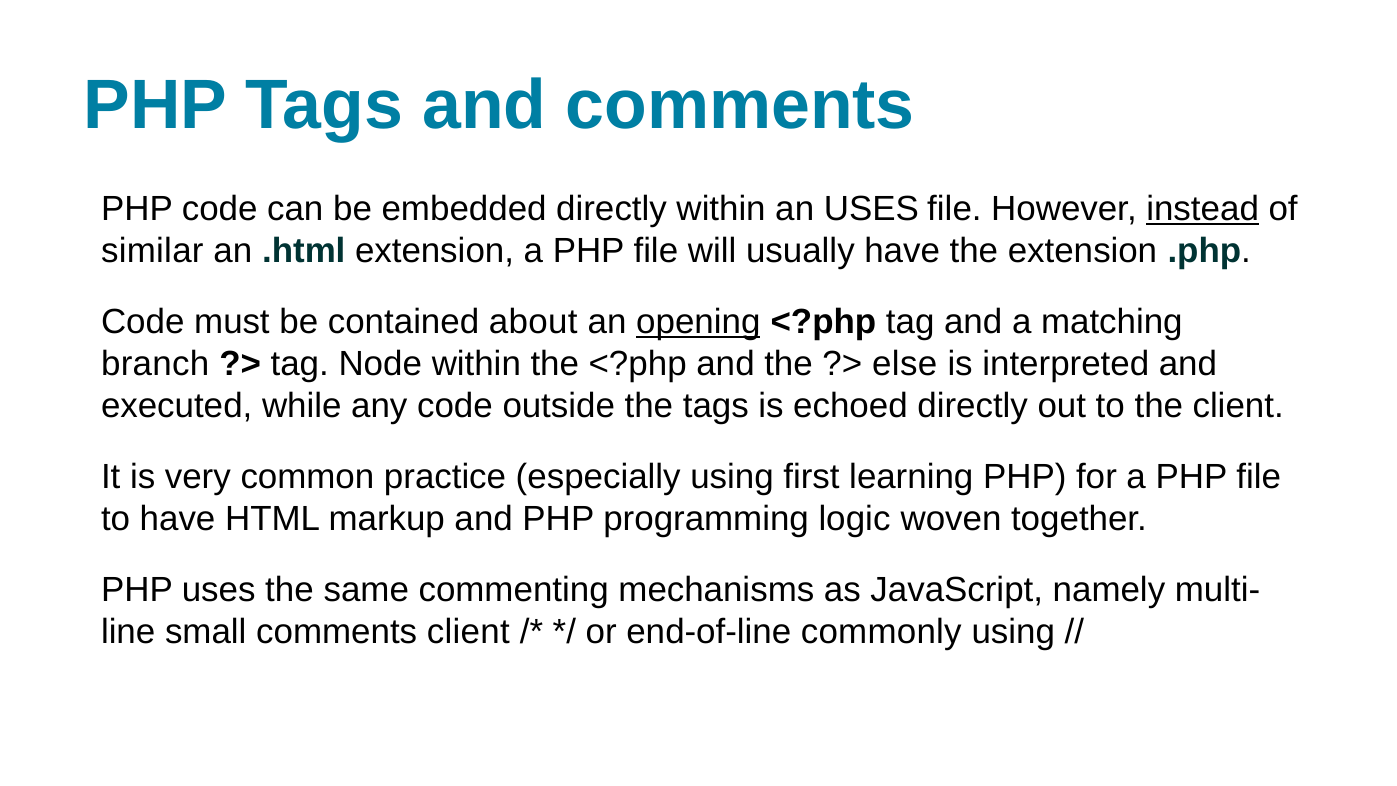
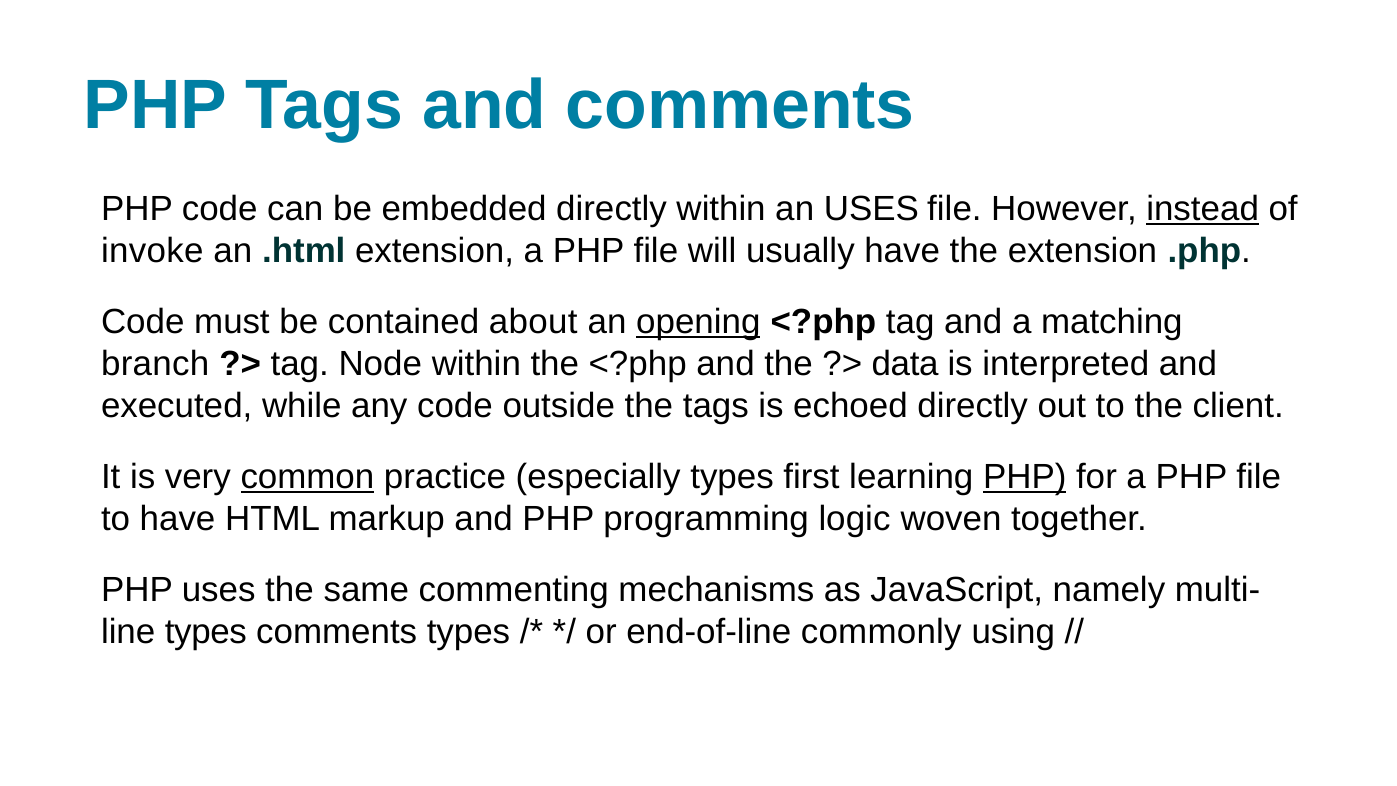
similar: similar -> invoke (152, 251)
else: else -> data (905, 364)
common underline: none -> present (307, 477)
especially using: using -> types (732, 477)
PHP underline: none -> present (1025, 477)
small: small -> types (206, 632)
comments client: client -> types (468, 632)
